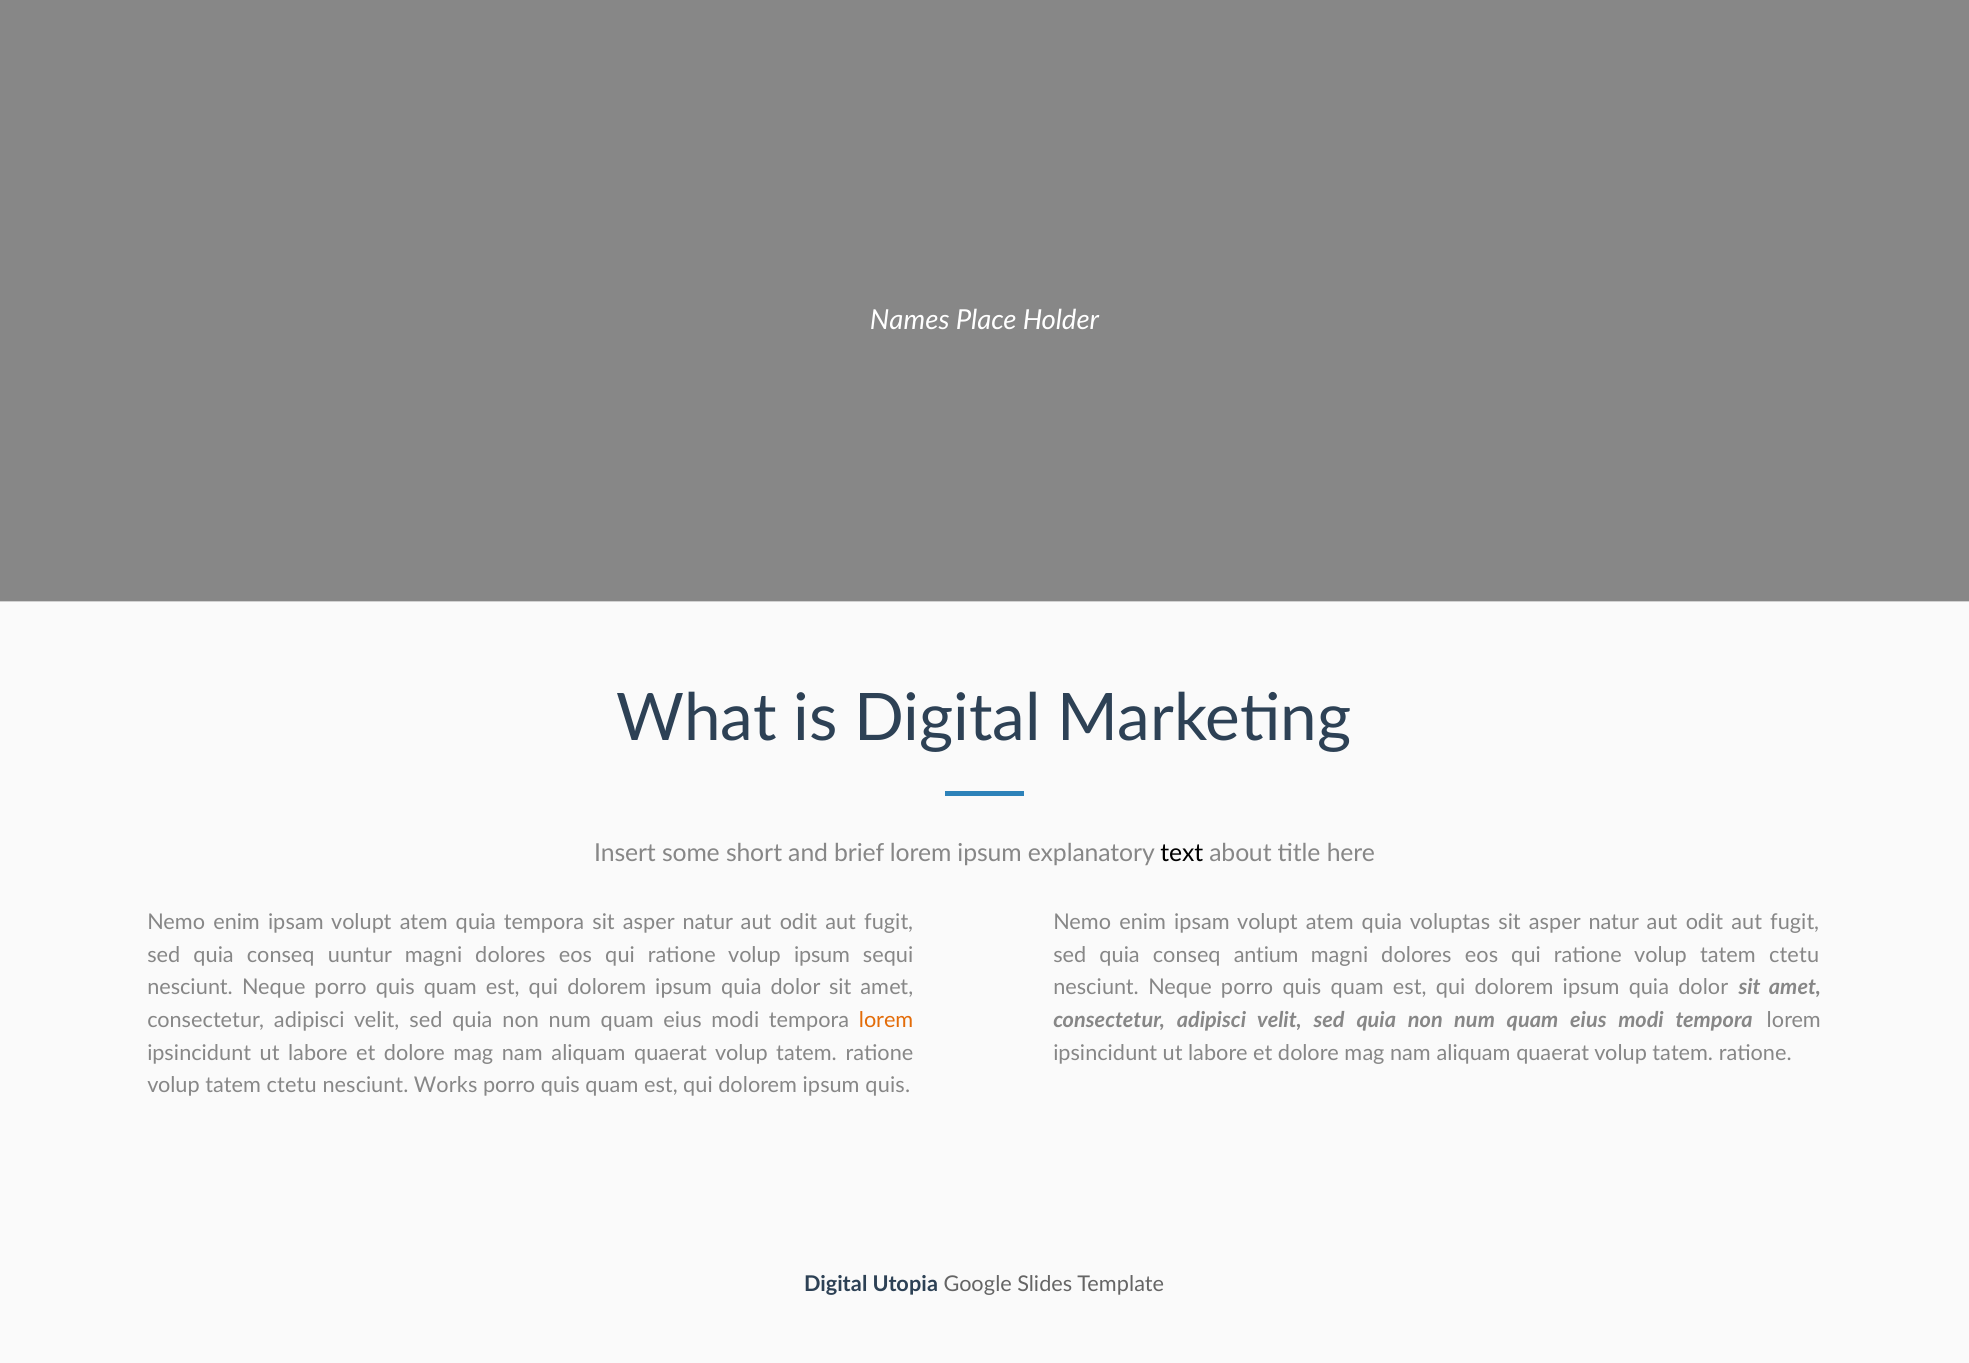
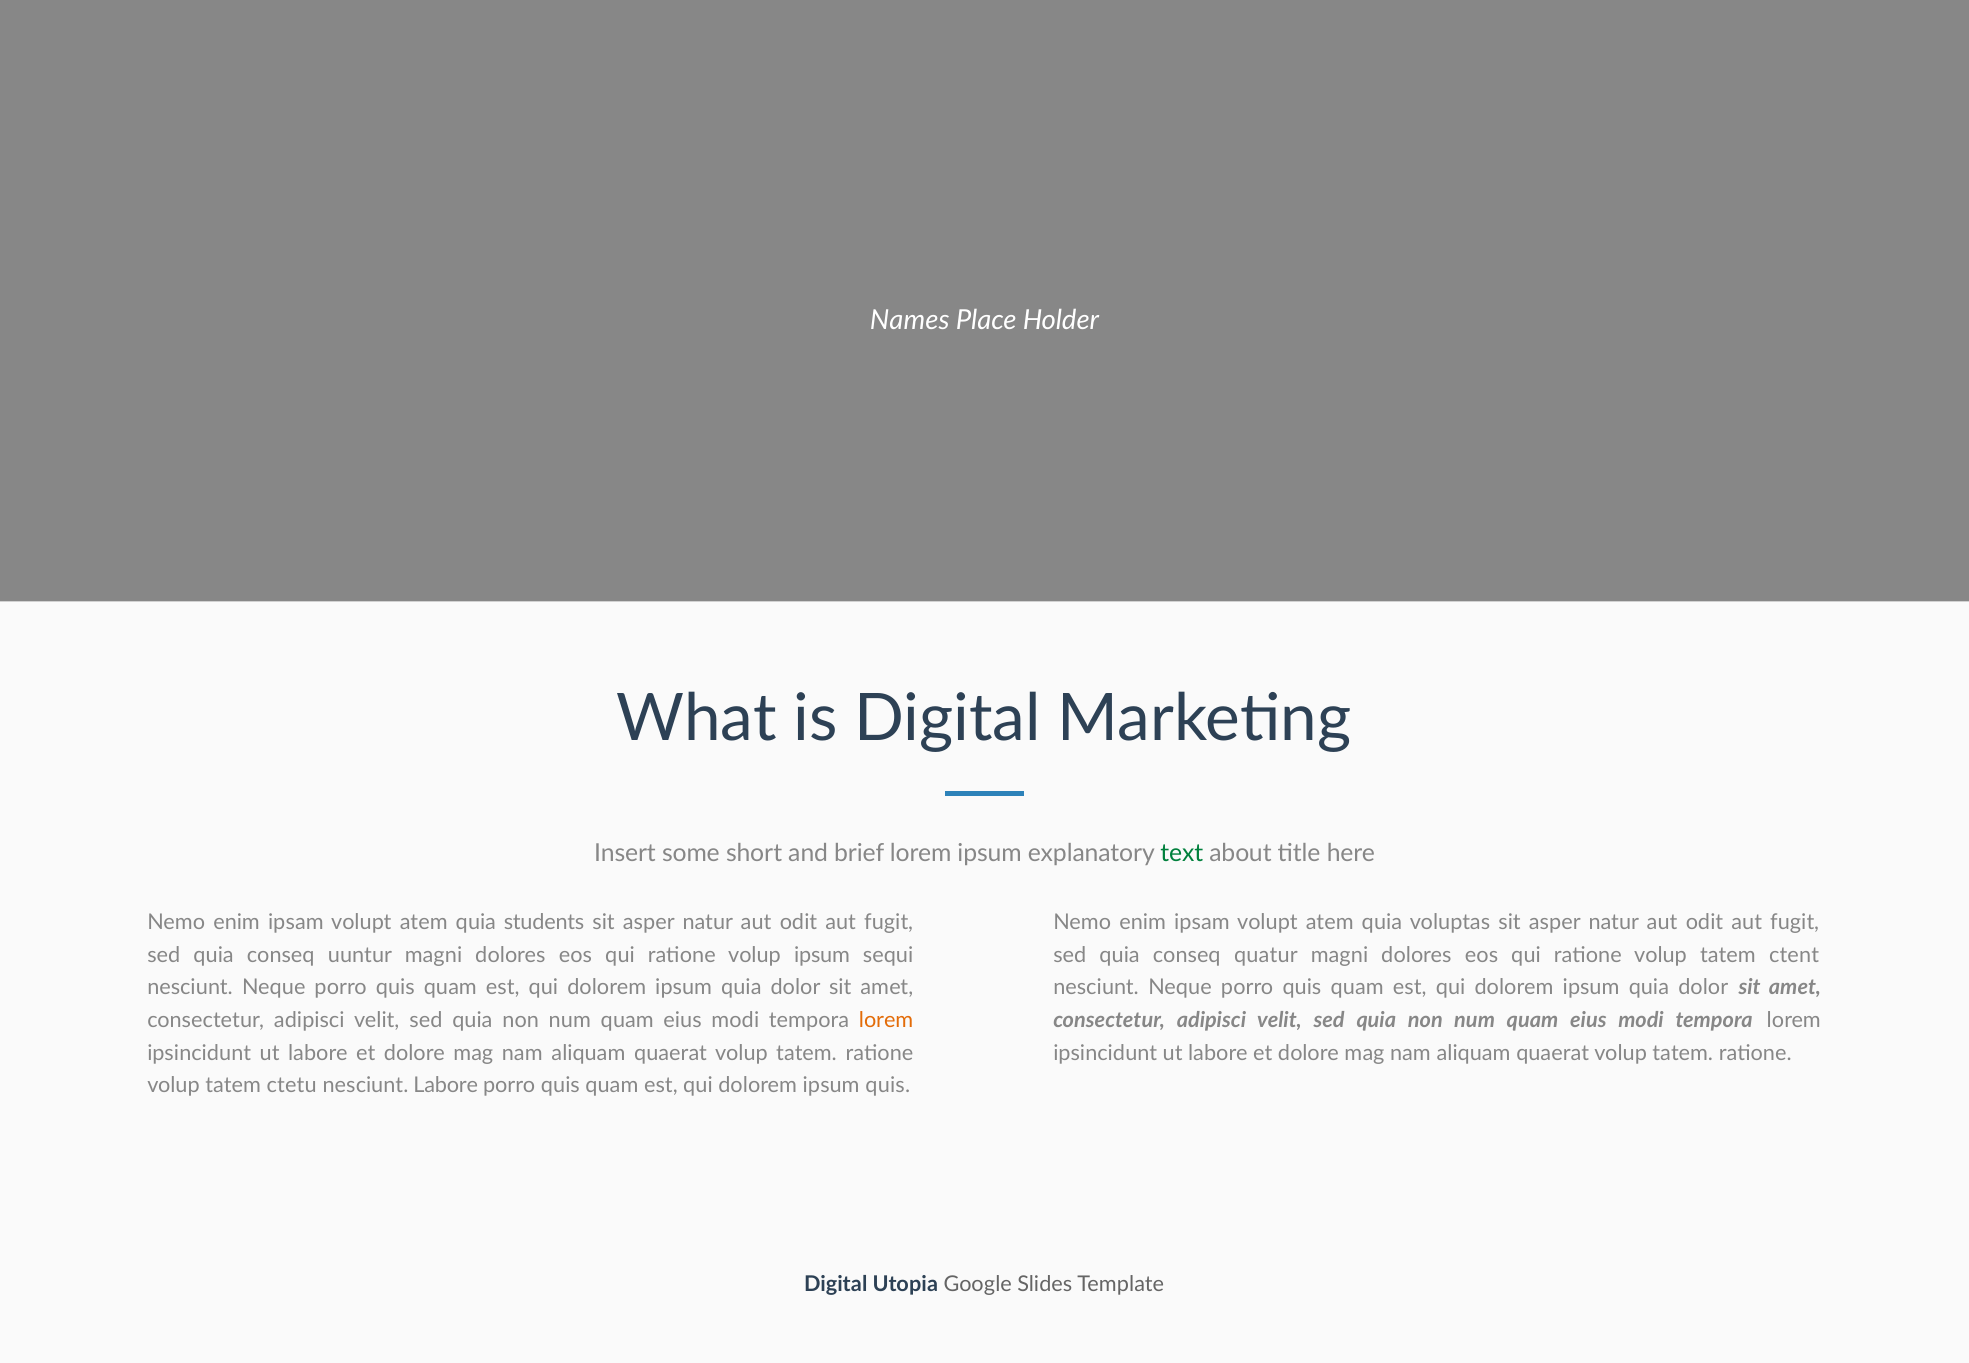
text colour: black -> green (1182, 853)
quia tempora: tempora -> students (544, 922)
antium: antium -> quatur (1266, 955)
ctetu: ctetu -> ctent (1794, 955)
nesciunt Works: Works -> Labore (446, 1086)
